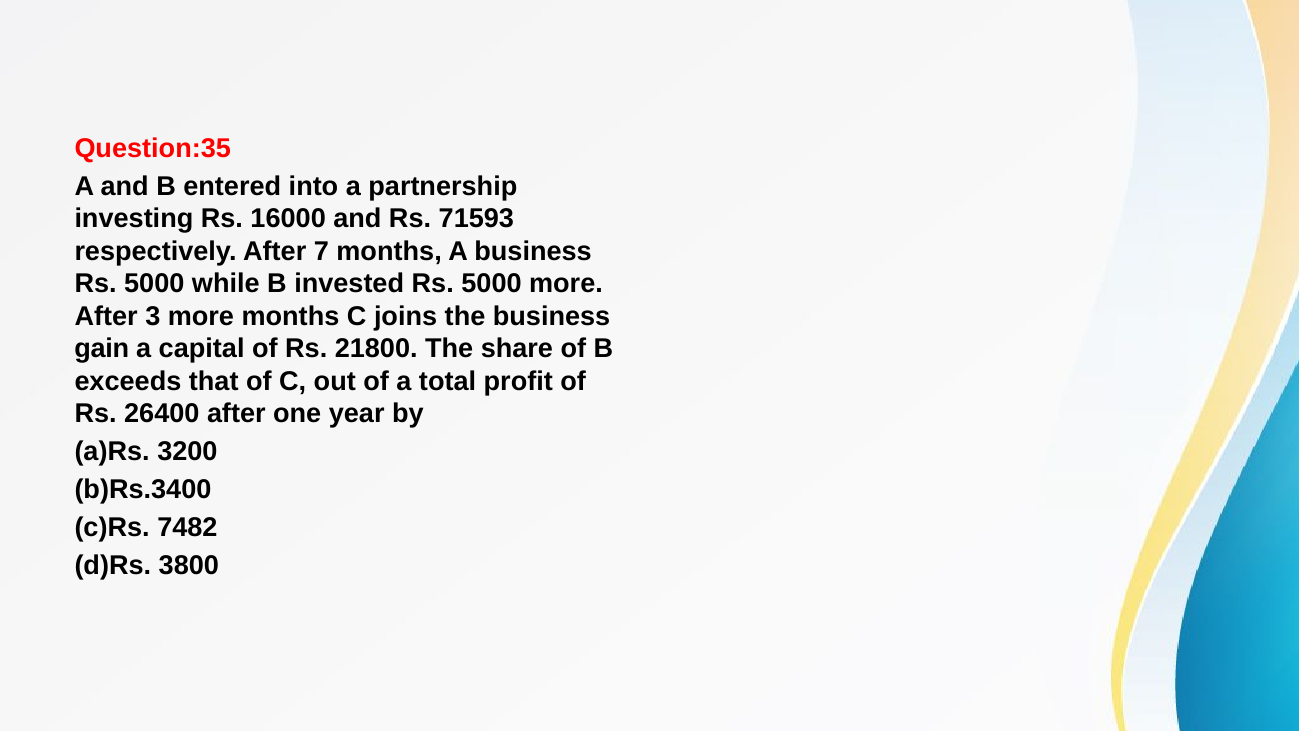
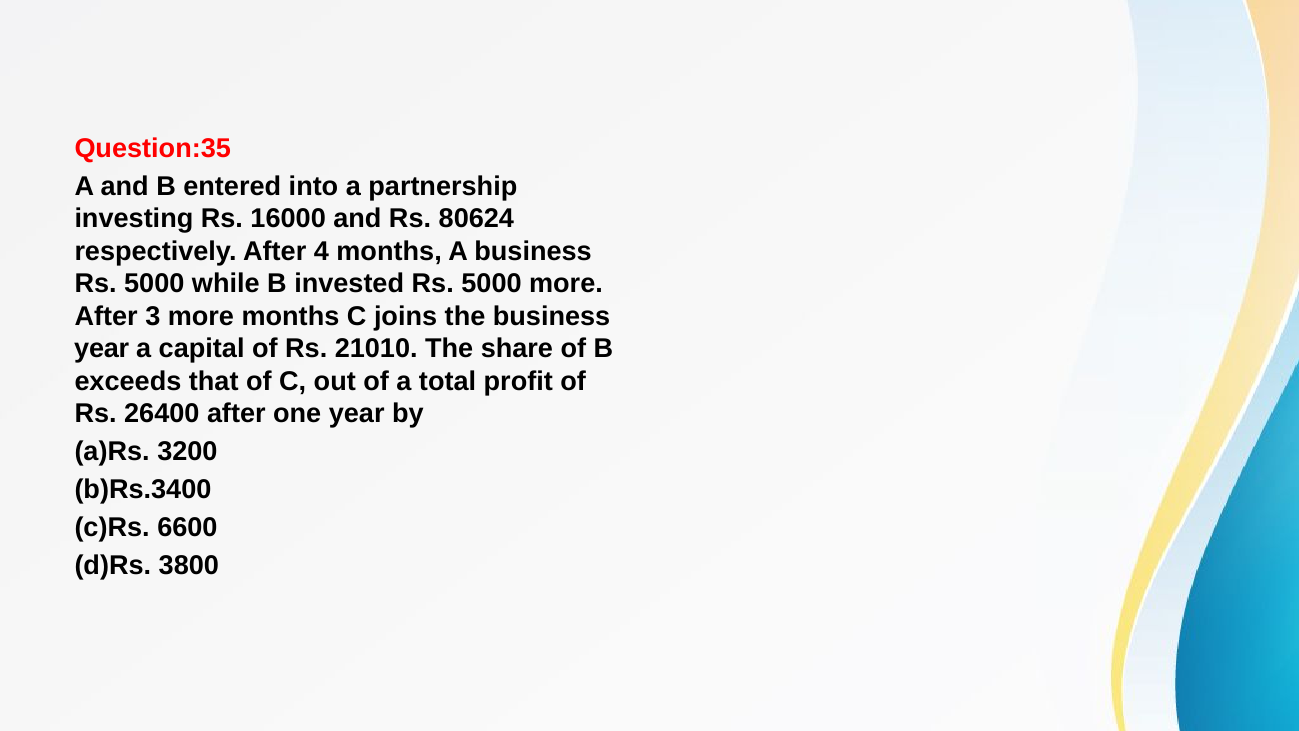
71593: 71593 -> 80624 (476, 218)
7: 7 -> 4 (321, 251)
gain: gain -> year (102, 348)
21800: 21800 -> 21010 (376, 348)
7482: 7482 -> 6600 (187, 527)
